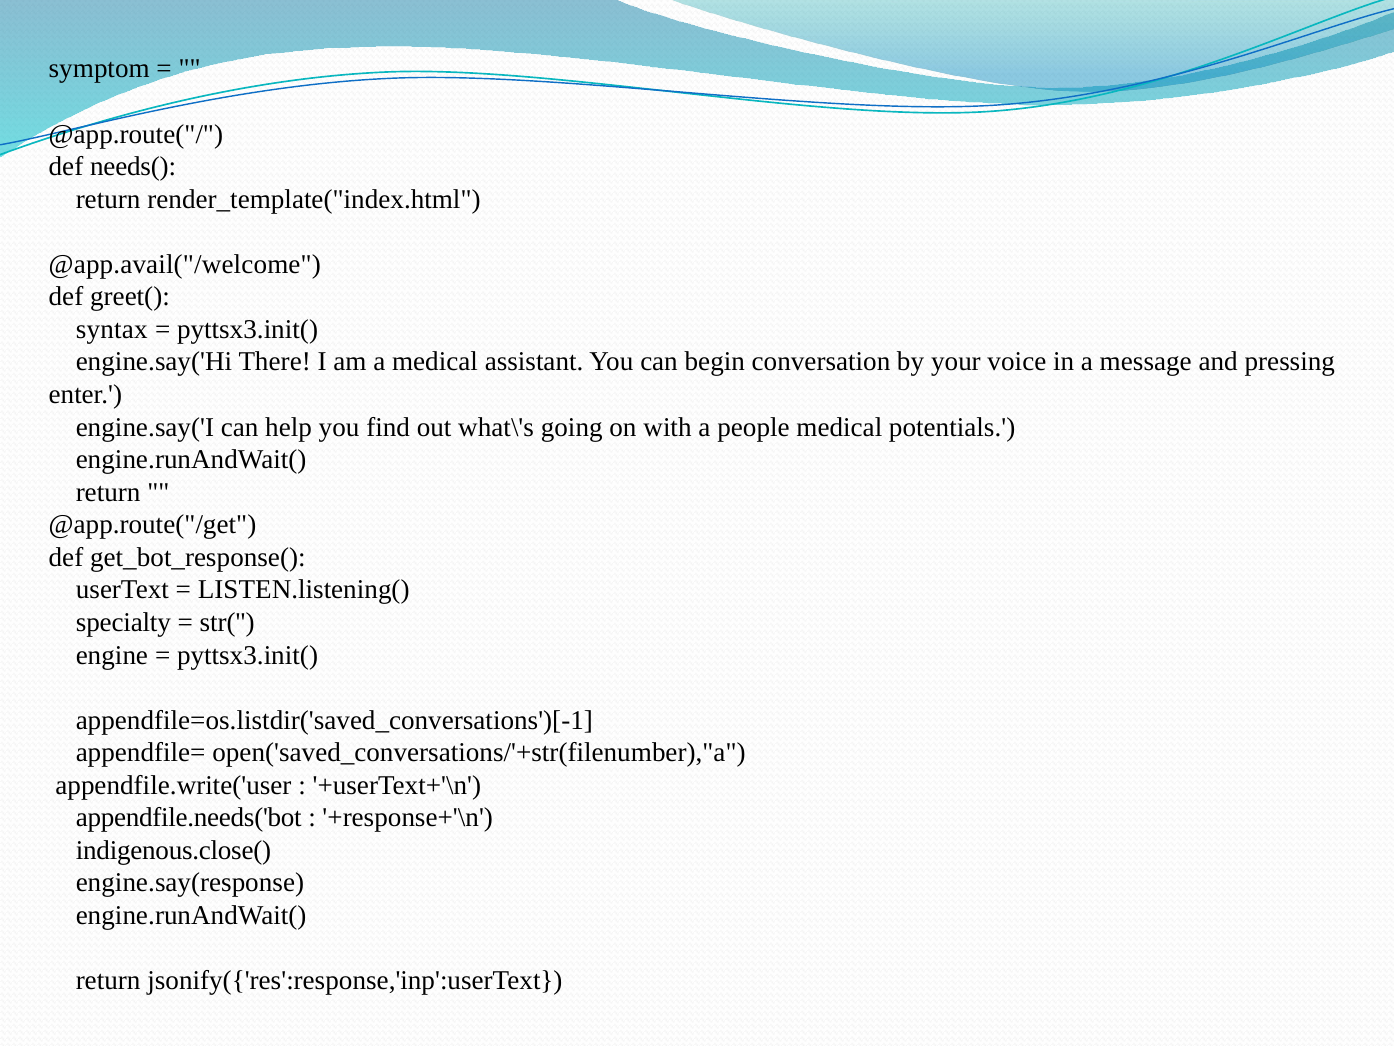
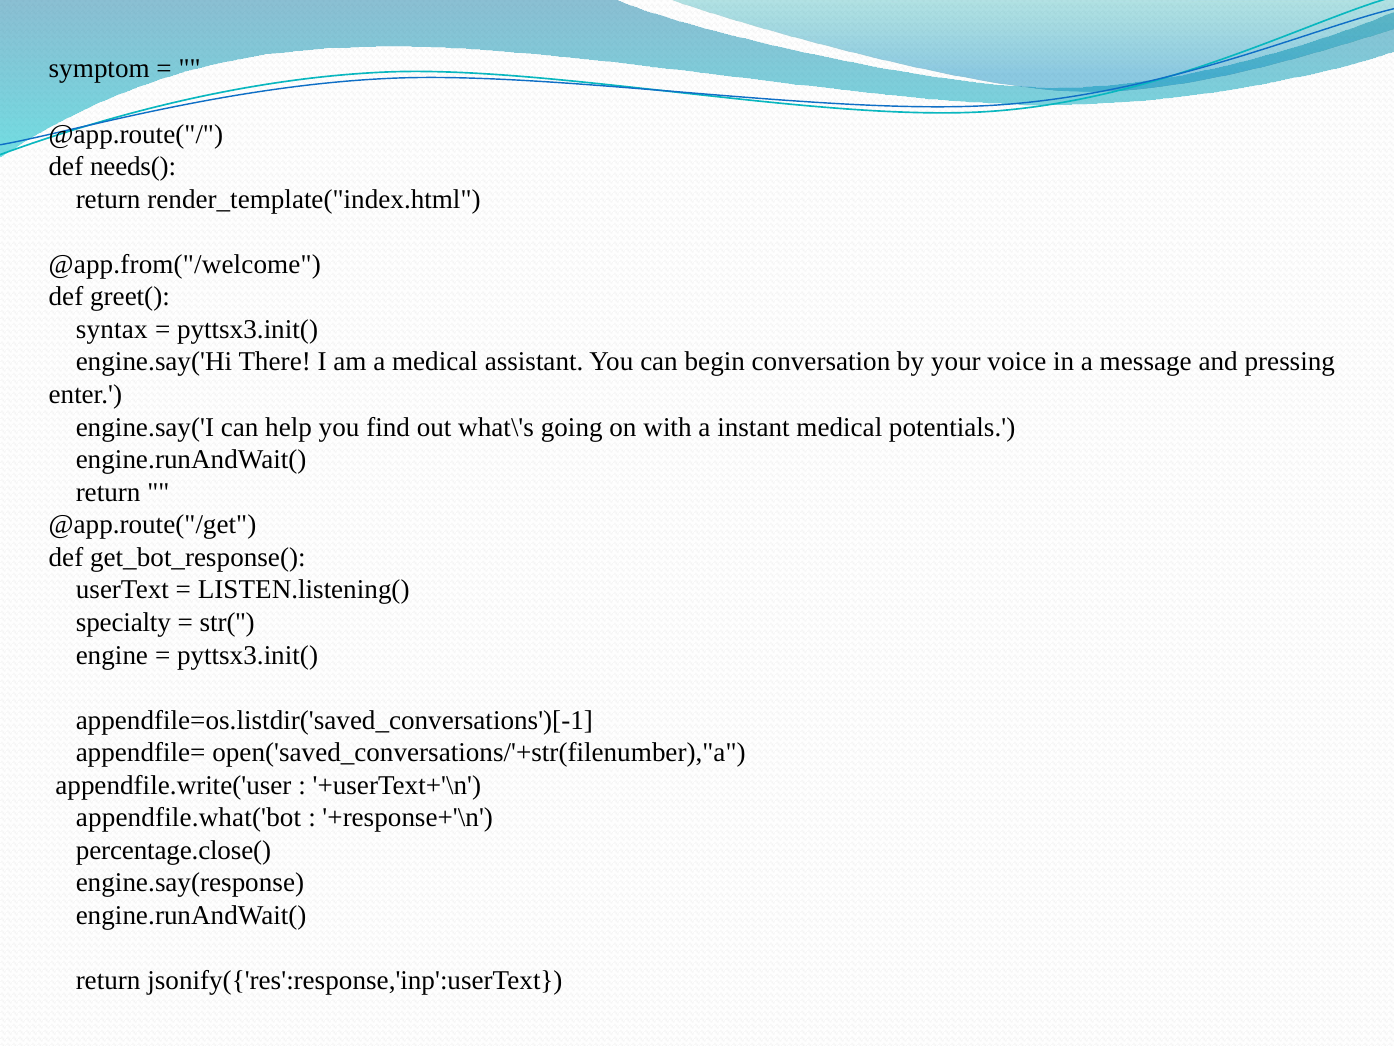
@app.avail("/welcome: @app.avail("/welcome -> @app.from("/welcome (185, 264)
people: people -> instant (753, 427)
appendfile.needs('bot: appendfile.needs('bot -> appendfile.what('bot (189, 817)
indigenous.close(: indigenous.close( -> percentage.close( (173, 850)
